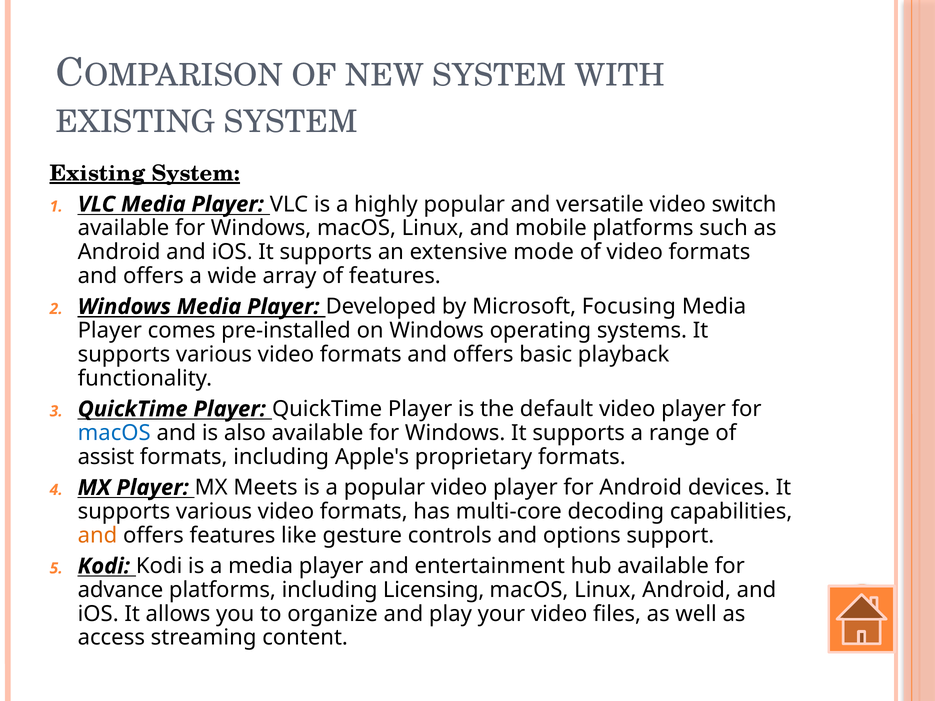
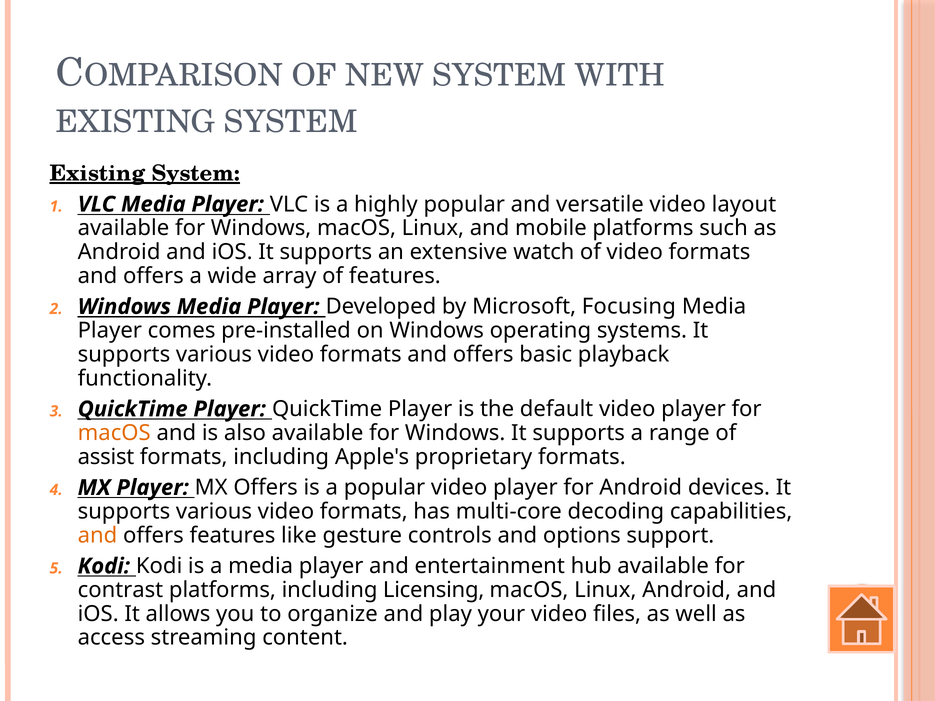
switch: switch -> layout (744, 204)
mode: mode -> watch (544, 252)
macOS colour: blue -> orange (114, 433)
MX Meets: Meets -> Offers (266, 488)
advance: advance -> contrast (120, 590)
